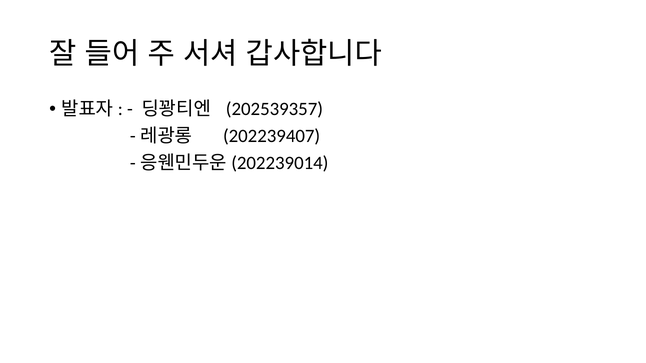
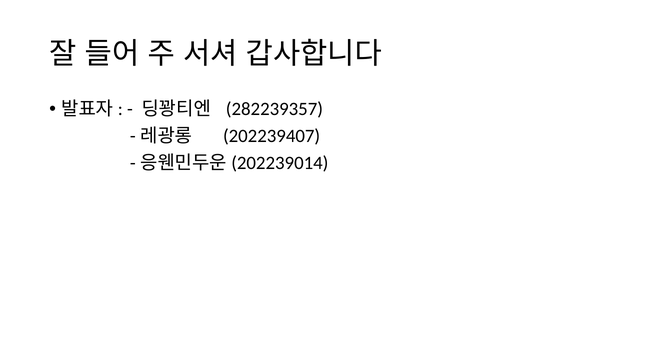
202539357: 202539357 -> 282239357 (274, 109)
